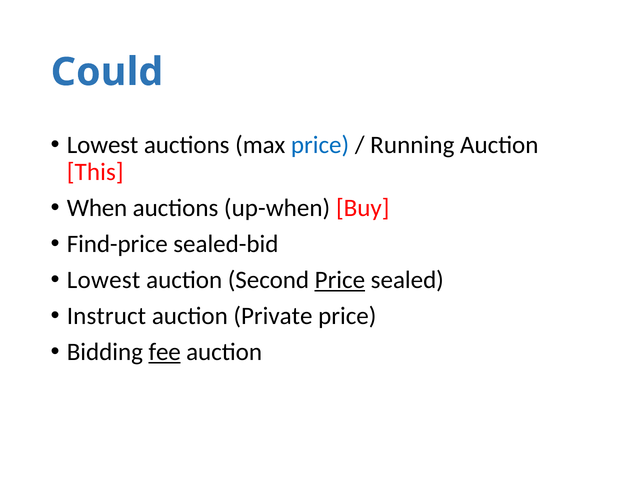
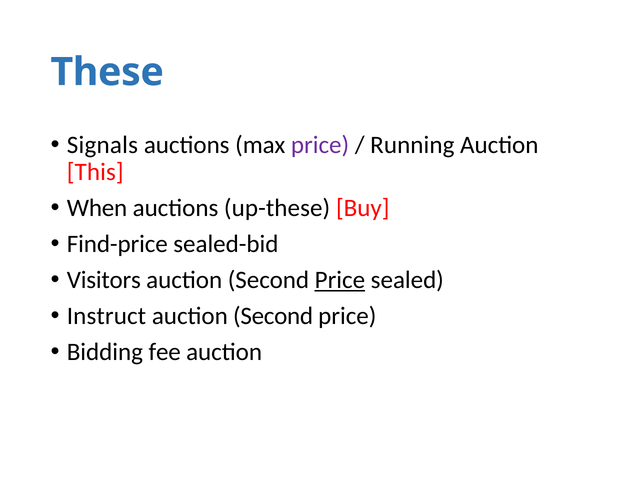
Could: Could -> These (107, 72)
Lowest: Lowest -> Signals (102, 145)
price colour: blue -> purple (320, 145)
up-when: up-when -> up-these (277, 208)
Lowest: Lowest -> Visitors (104, 280)
Private: Private -> Second (273, 316)
fee underline: present -> none (165, 352)
